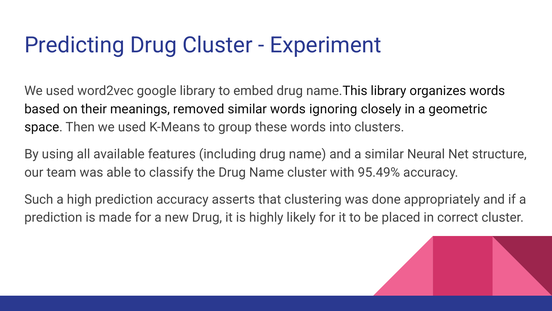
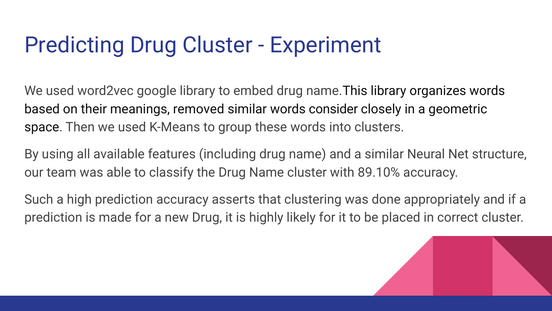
ignoring: ignoring -> consider (333, 109)
95.49%: 95.49% -> 89.10% (379, 172)
